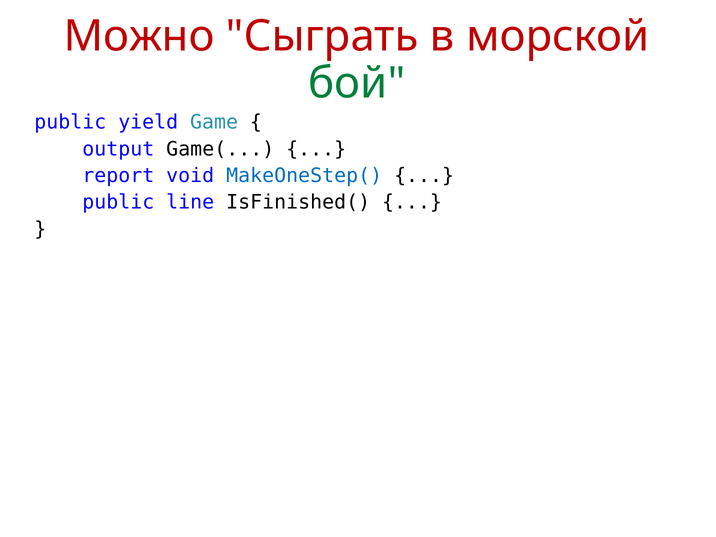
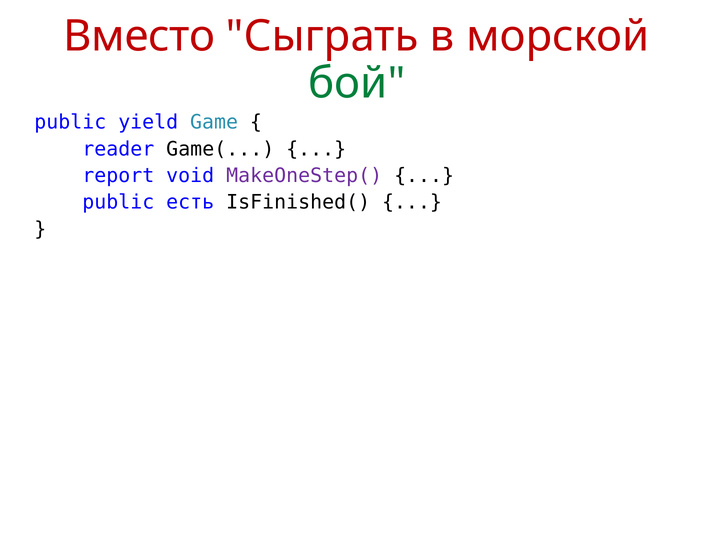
Можно: Можно -> Вместо (139, 36)
output: output -> reader (118, 149)
MakeOneStep( colour: blue -> purple (304, 176)
line: line -> есть (190, 202)
